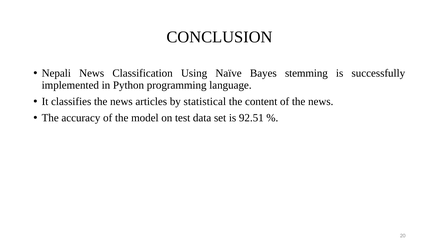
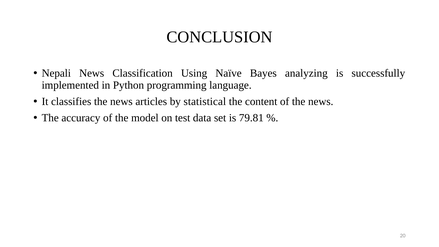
stemming: stemming -> analyzing (306, 73)
92.51: 92.51 -> 79.81 (251, 118)
